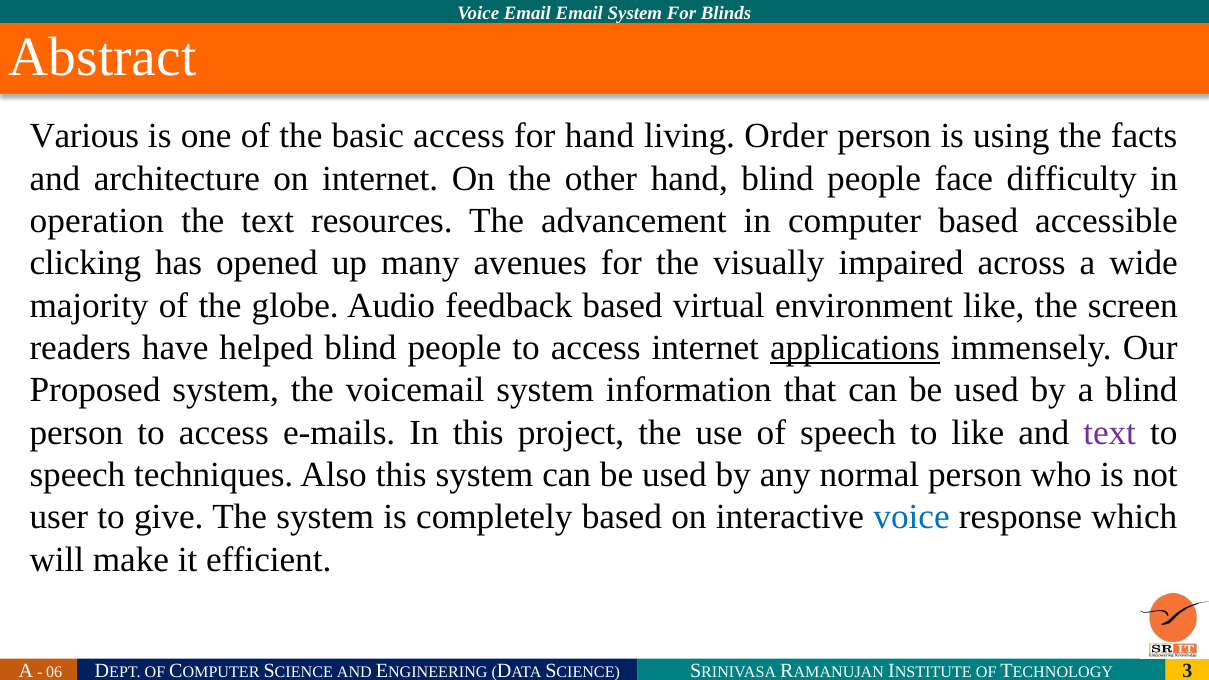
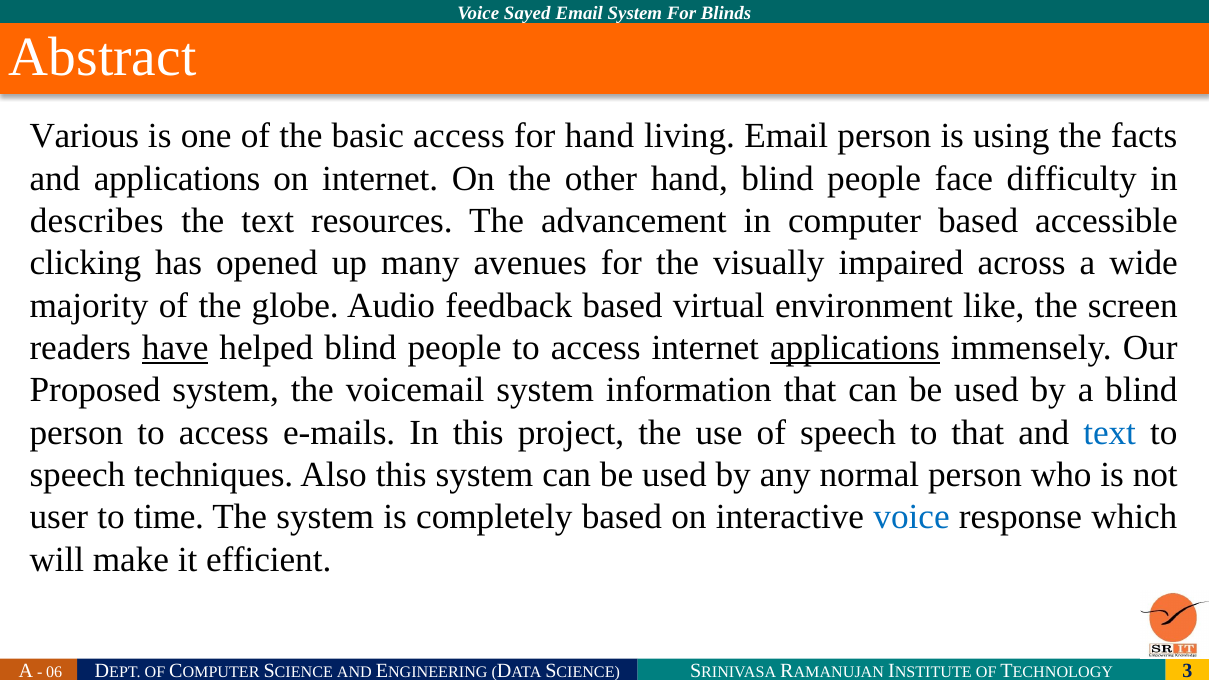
Voice Email: Email -> Sayed (527, 13)
living Order: Order -> Email (786, 136)
and architecture: architecture -> applications (177, 179)
operation: operation -> describes (97, 221)
have underline: none -> present (175, 348)
to like: like -> that (978, 433)
text colour: purple -> blue (1110, 433)
give: give -> time (169, 517)
